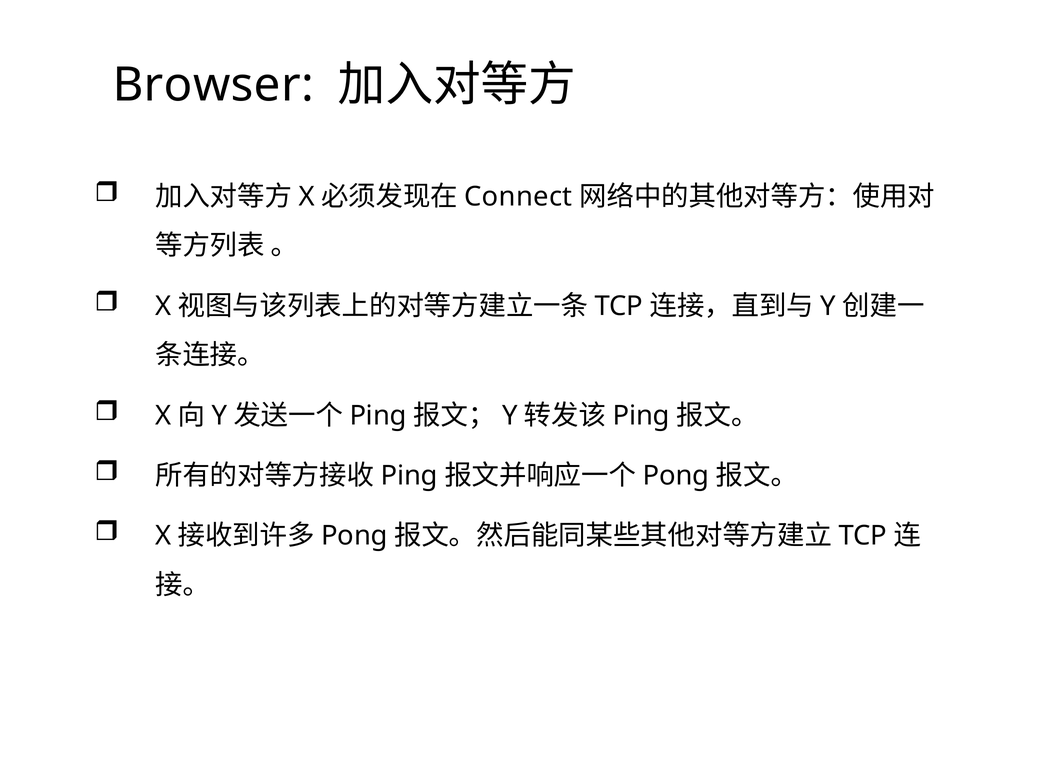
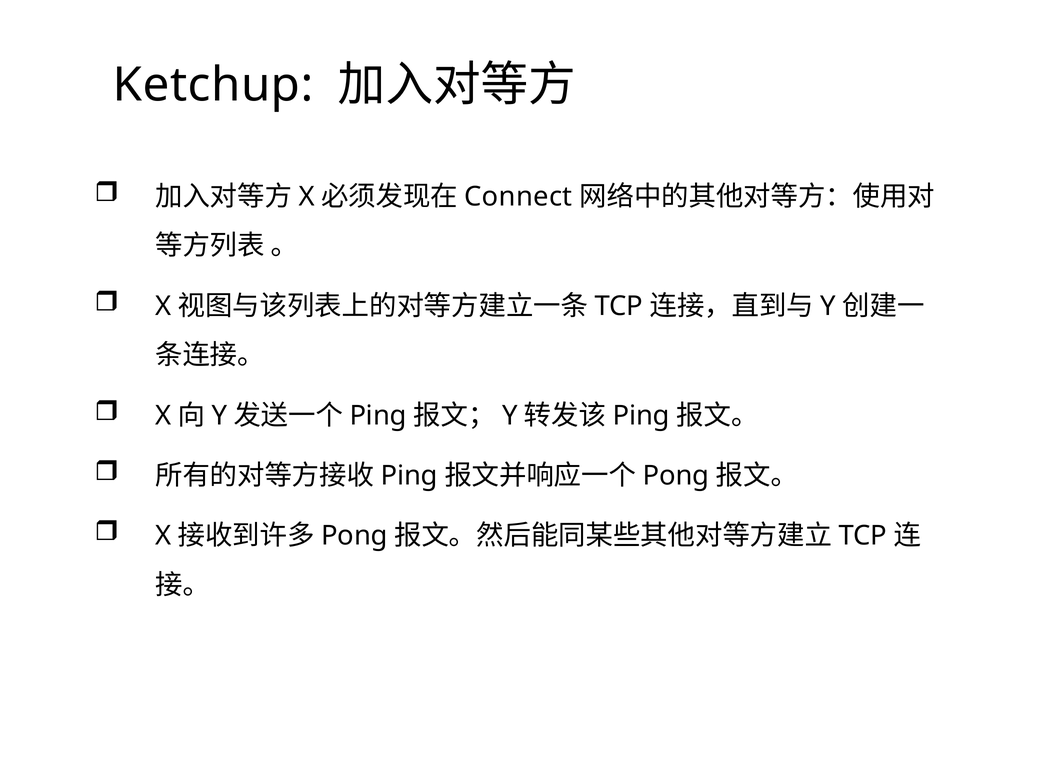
Browser: Browser -> Ketchup (213, 85)
